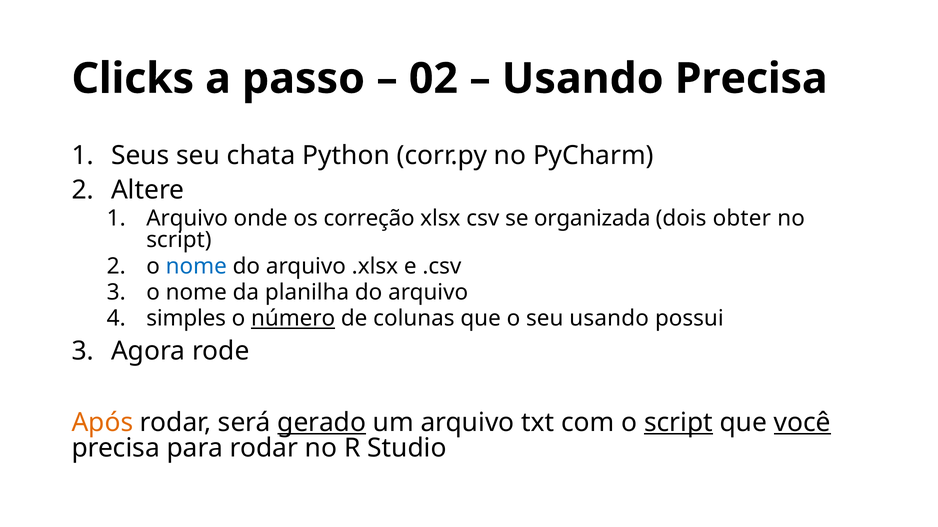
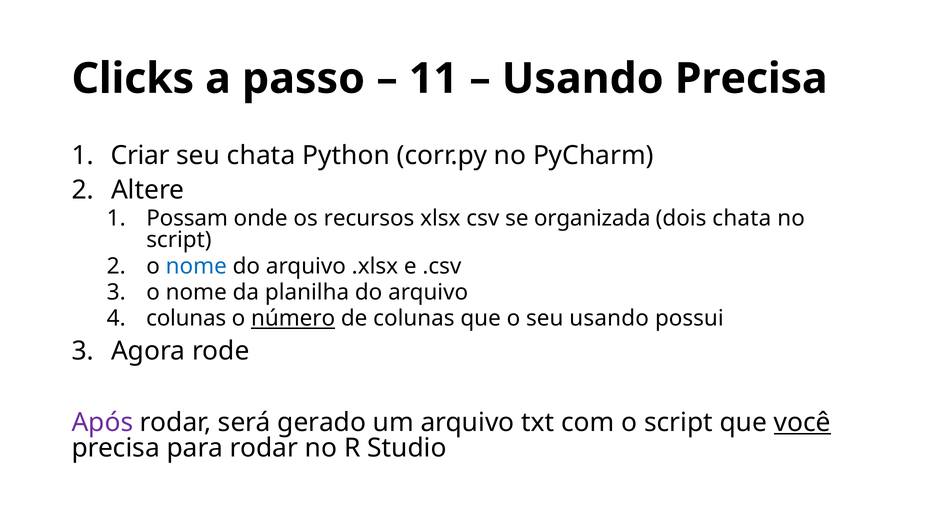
02: 02 -> 11 (433, 79)
Seus: Seus -> Criar (140, 156)
Arquivo: Arquivo -> Possam (187, 219)
correção: correção -> recursos (369, 219)
dois obter: obter -> chata (742, 219)
simples: simples -> colunas (186, 319)
Após colour: orange -> purple (102, 423)
gerado underline: present -> none (322, 423)
script underline: present -> none (678, 423)
